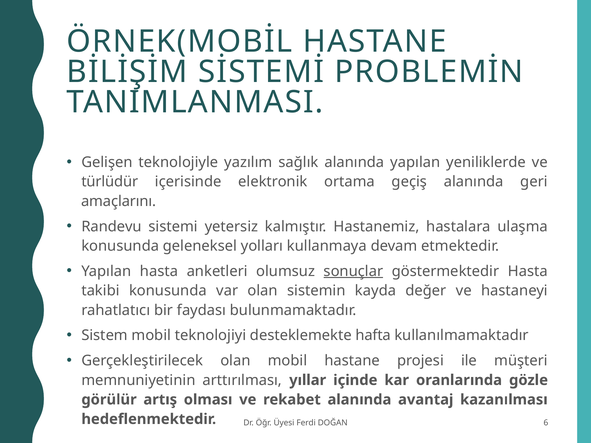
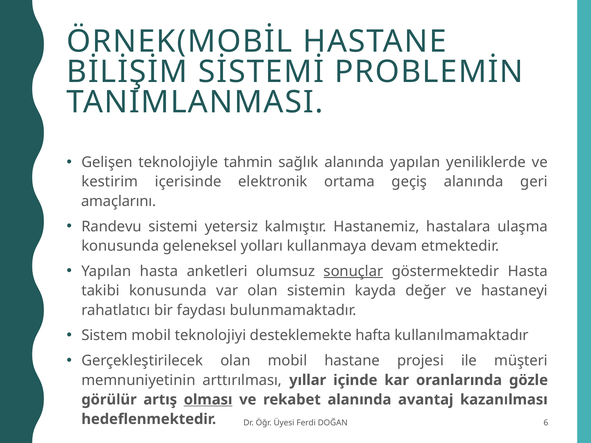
yazılım: yazılım -> tahmin (248, 162)
türlüdür: türlüdür -> kestirim (110, 182)
olması underline: none -> present (208, 400)
